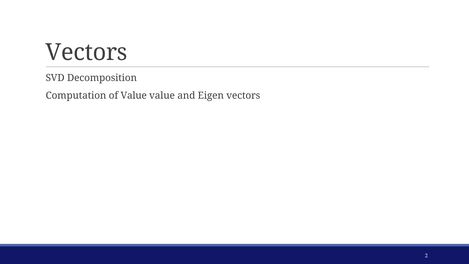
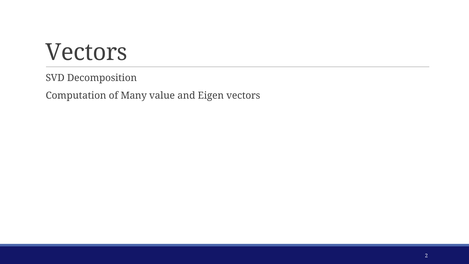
of Value: Value -> Many (134, 95)
